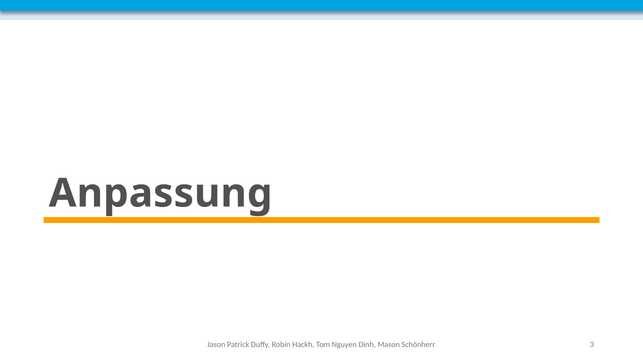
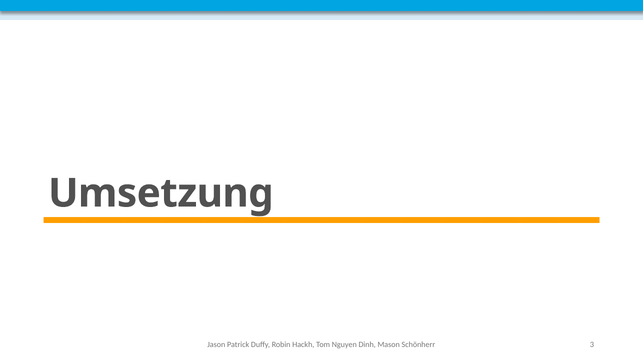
Anpassung: Anpassung -> Umsetzung (161, 194)
